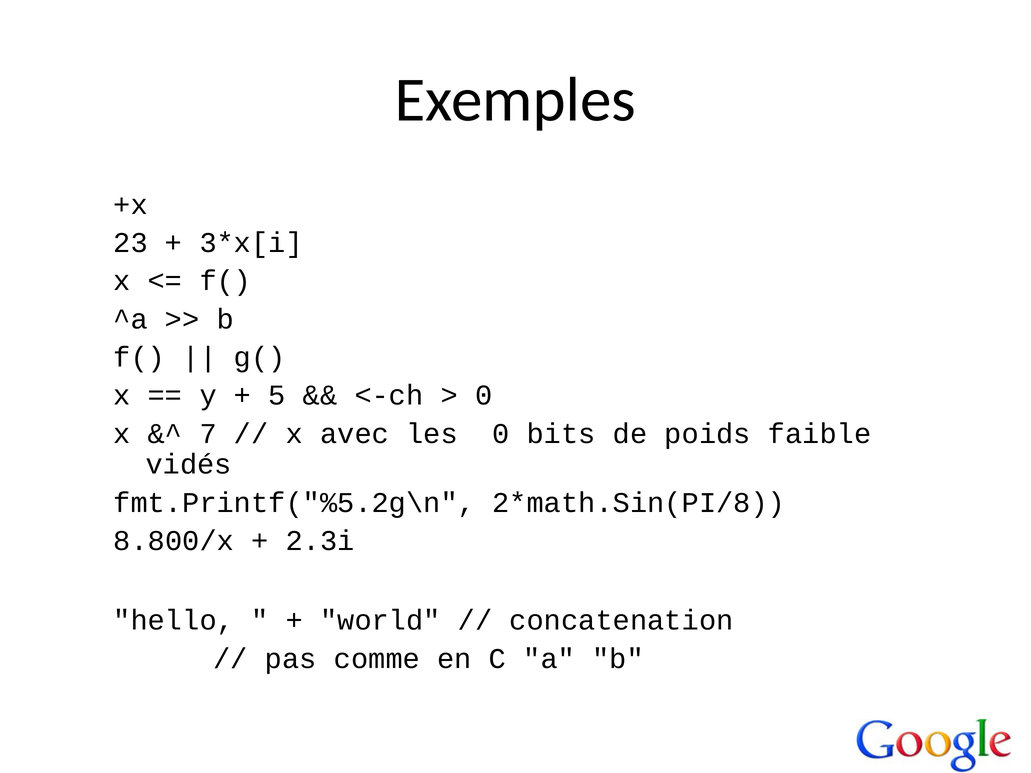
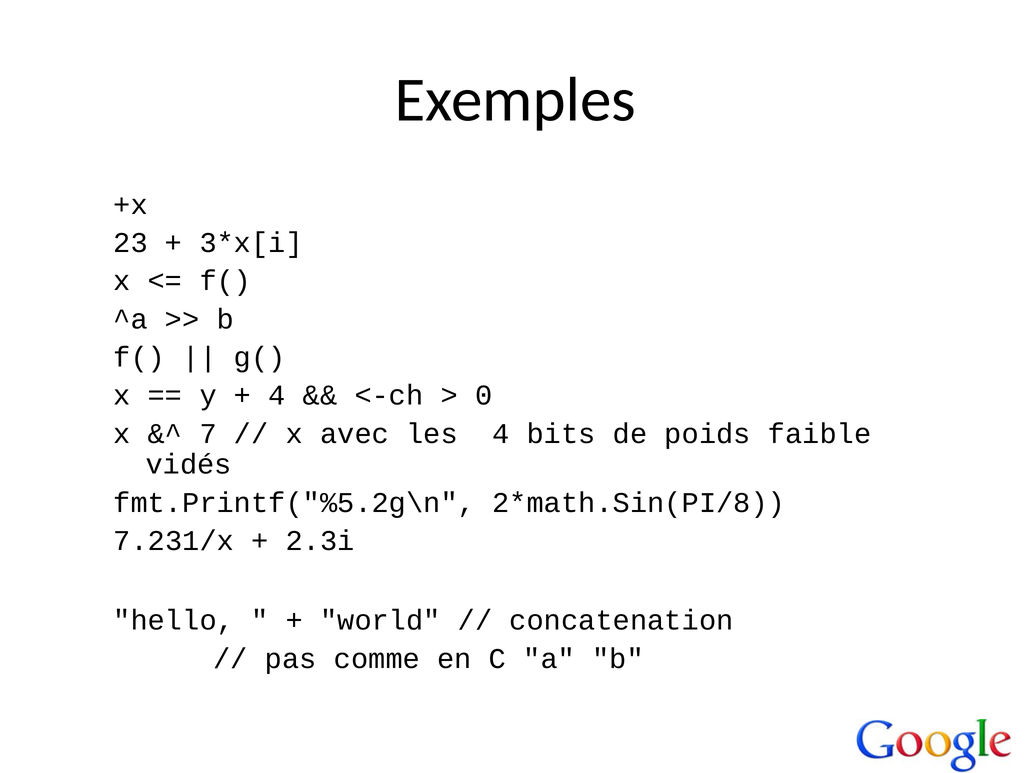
5: 5 -> 4 (277, 396)
les 0: 0 -> 4 (501, 434)
8.800/x: 8.800/x -> 7.231/x (174, 541)
